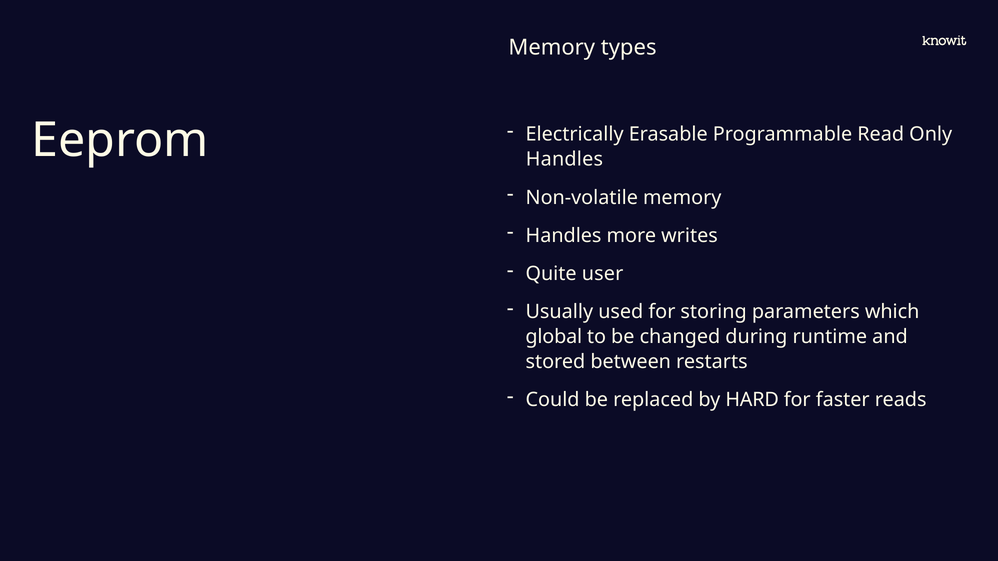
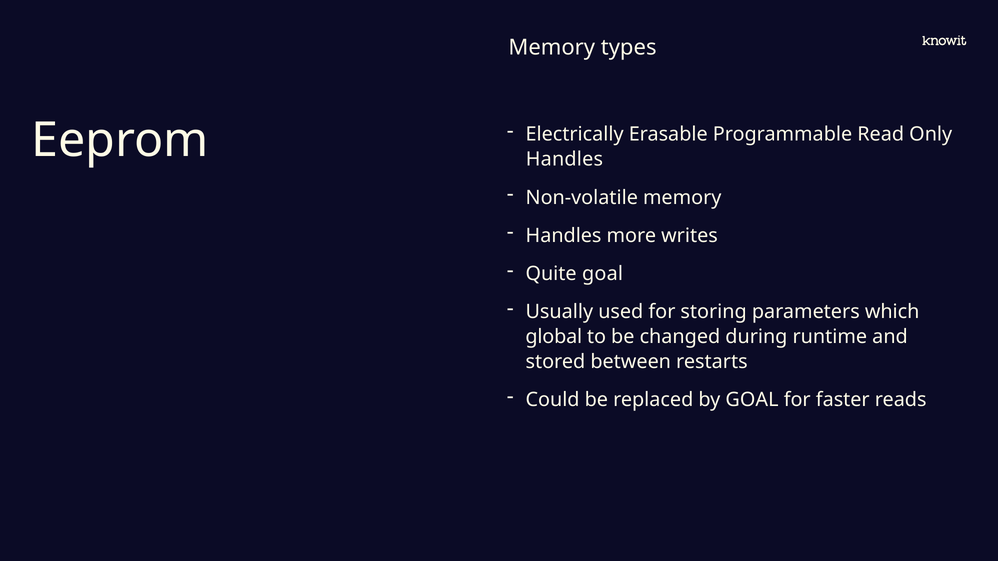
Quite user: user -> goal (603, 274)
by HARD: HARD -> GOAL (752, 400)
